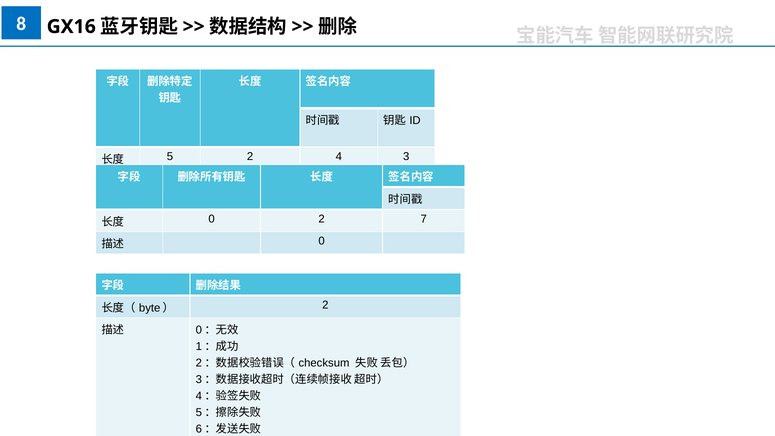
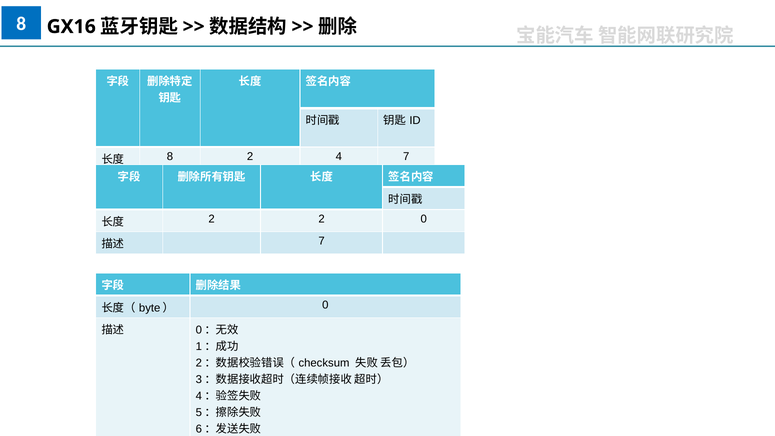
5: 5 -> 8 (170, 156)
4 3: 3 -> 7 (406, 156)
0: 0 -> 2 (212, 219)
2 7: 7 -> 0 (424, 219)
0: 0 -> 7 (322, 241)
2: 2 -> 0 (325, 305)
